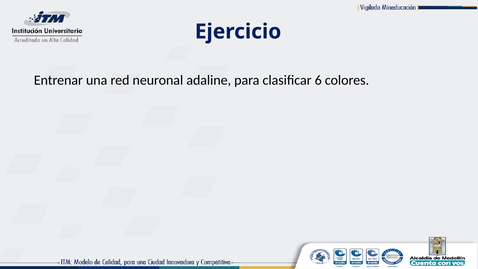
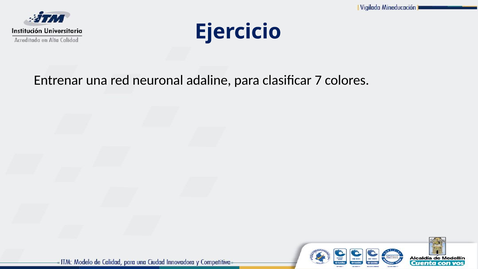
6: 6 -> 7 (318, 80)
